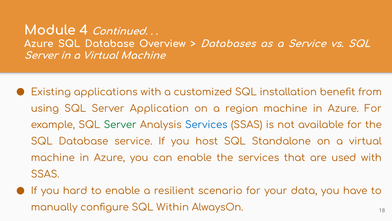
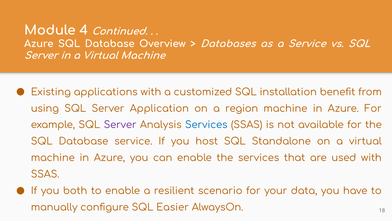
Server colour: green -> purple (120, 125)
hard: hard -> both (75, 191)
Within: Within -> Easier (173, 207)
